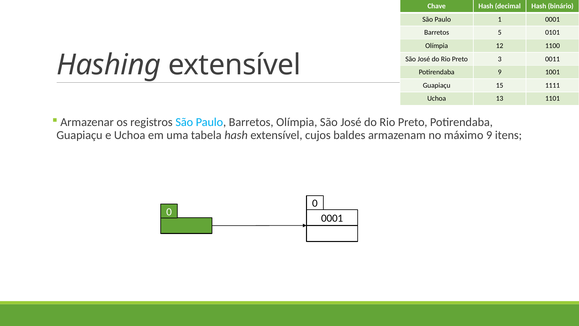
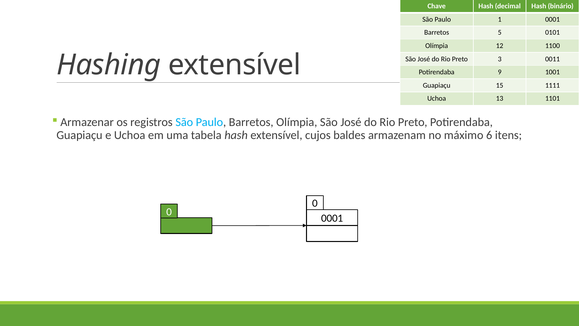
máximo 9: 9 -> 6 (489, 135)
